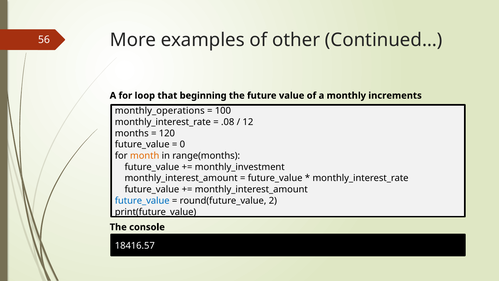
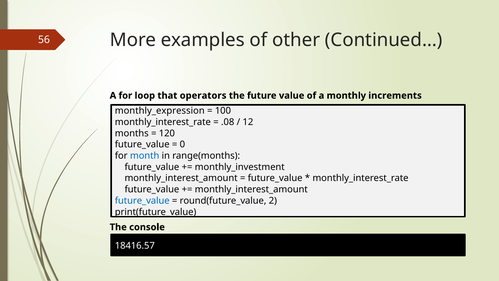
beginning: beginning -> operators (203, 95)
monthly_operations: monthly_operations -> monthly_expression (160, 111)
month colour: orange -> blue (145, 156)
